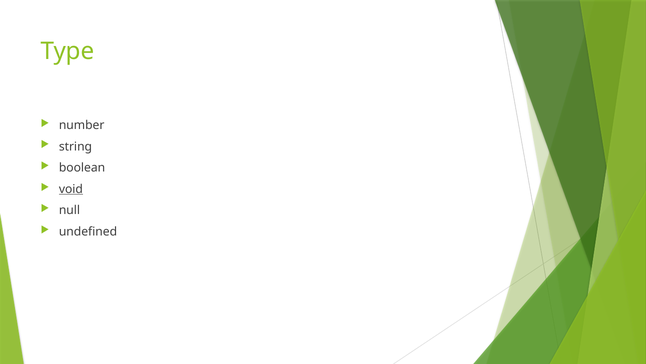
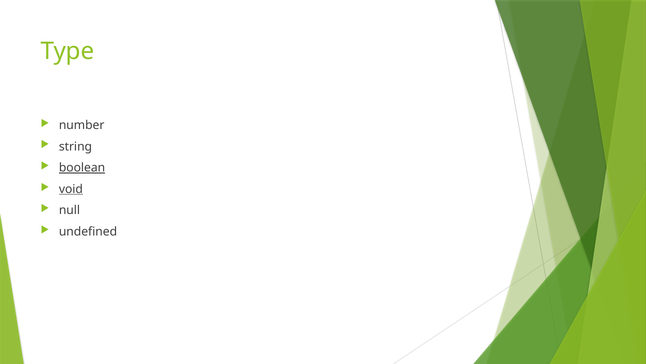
boolean underline: none -> present (82, 168)
